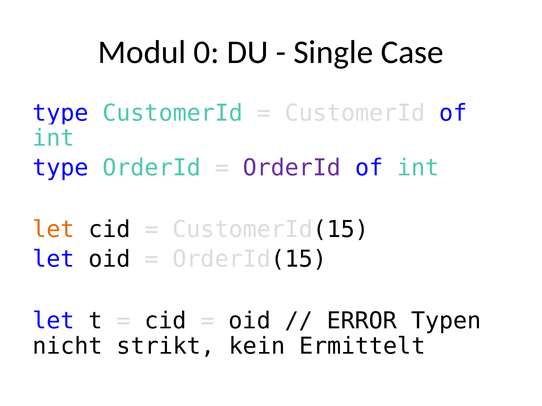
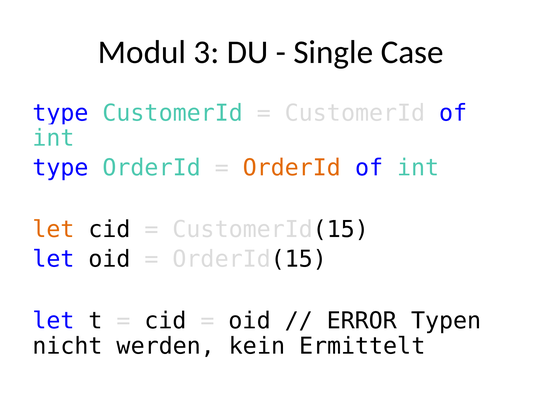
0: 0 -> 3 (206, 52)
OrderId colour: purple -> orange (292, 168)
strikt: strikt -> werden (166, 347)
